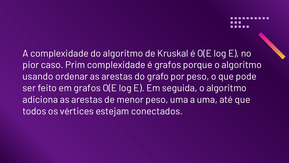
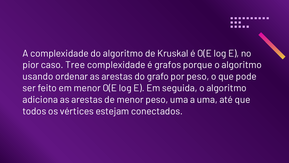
Prim: Prim -> Tree (75, 65)
em grafos: grafos -> menor (87, 88)
